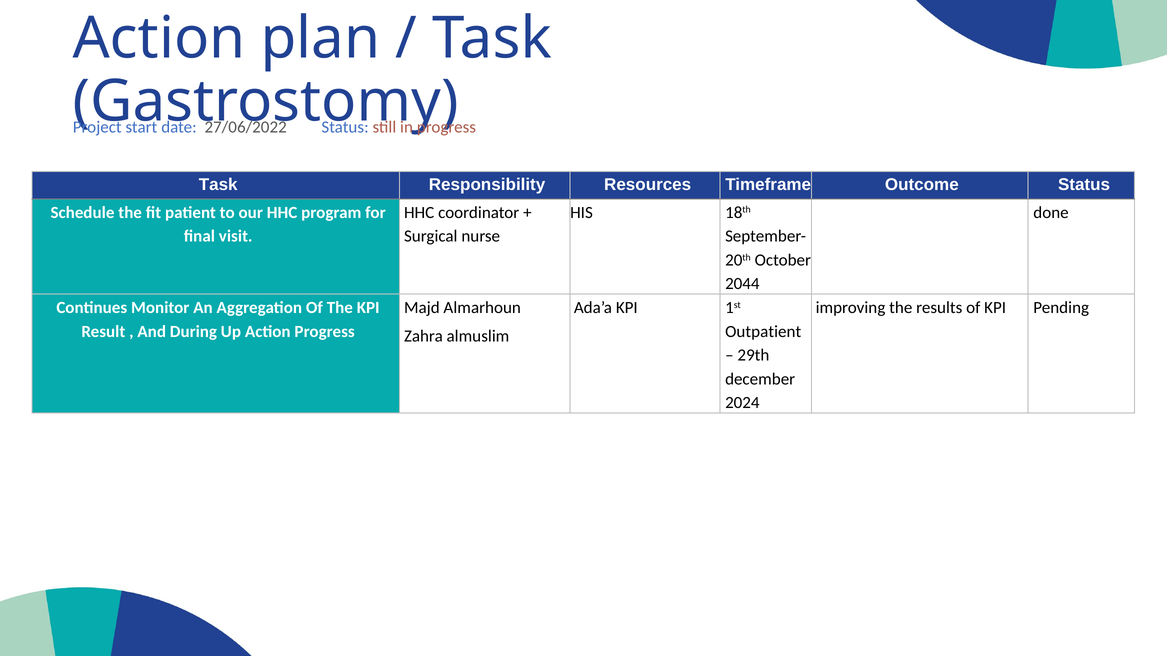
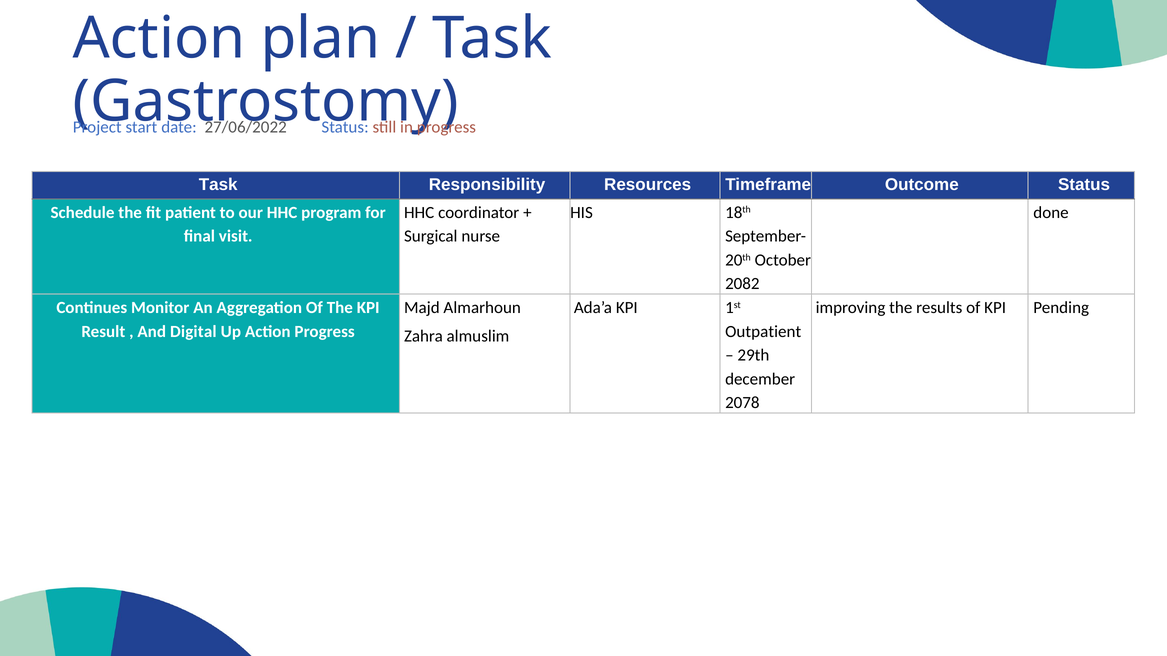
2044: 2044 -> 2082 (742, 284)
During: During -> Digital (193, 332)
2024: 2024 -> 2078 (742, 403)
